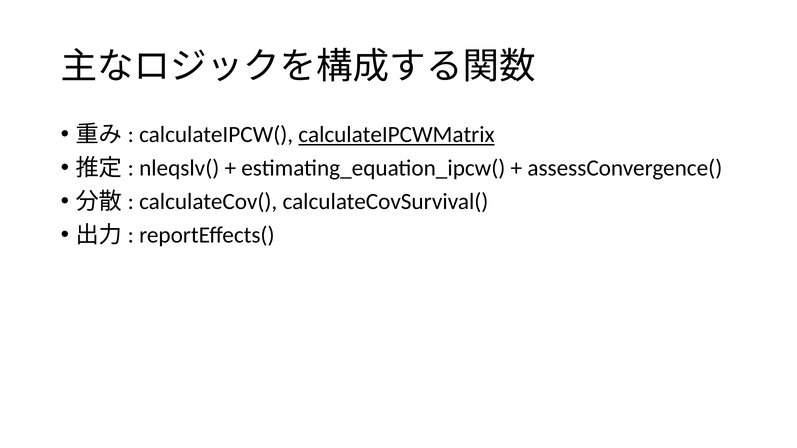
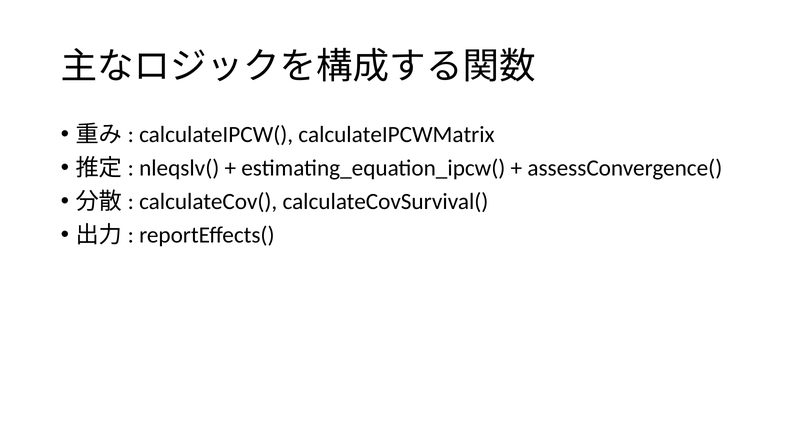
calculateIPCWMatrix underline: present -> none (396, 135)
